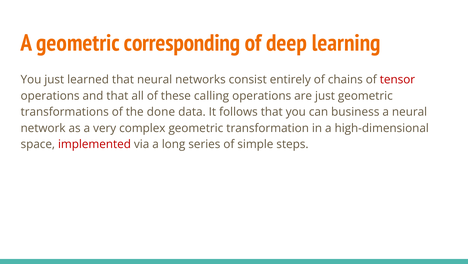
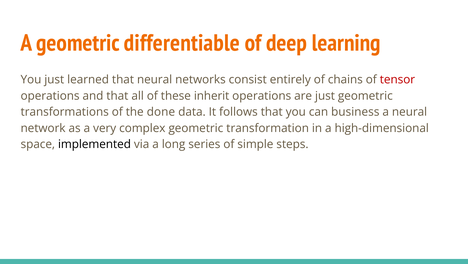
corresponding: corresponding -> differentiable (182, 43)
calling: calling -> inherit (212, 96)
implemented colour: red -> black (94, 144)
